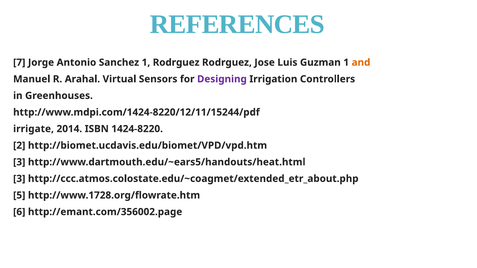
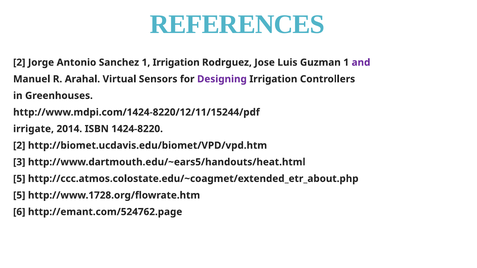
7: 7 -> 2 (19, 63)
1 Rodrguez: Rodrguez -> Irrigation (176, 63)
and colour: orange -> purple (361, 63)
3: 3 -> 5 (19, 179)
http://emant.com/356002.page: http://emant.com/356002.page -> http://emant.com/524762.page (105, 212)
